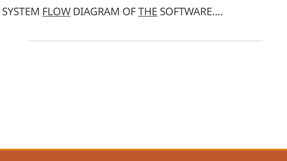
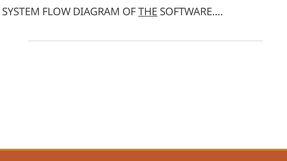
FLOW underline: present -> none (56, 12)
